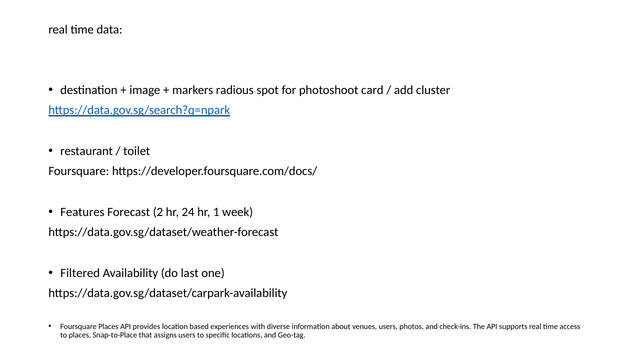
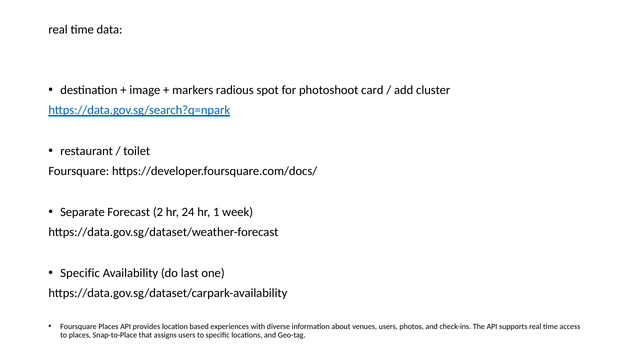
Features: Features -> Separate (82, 212)
Filtered: Filtered -> Specific (80, 273)
